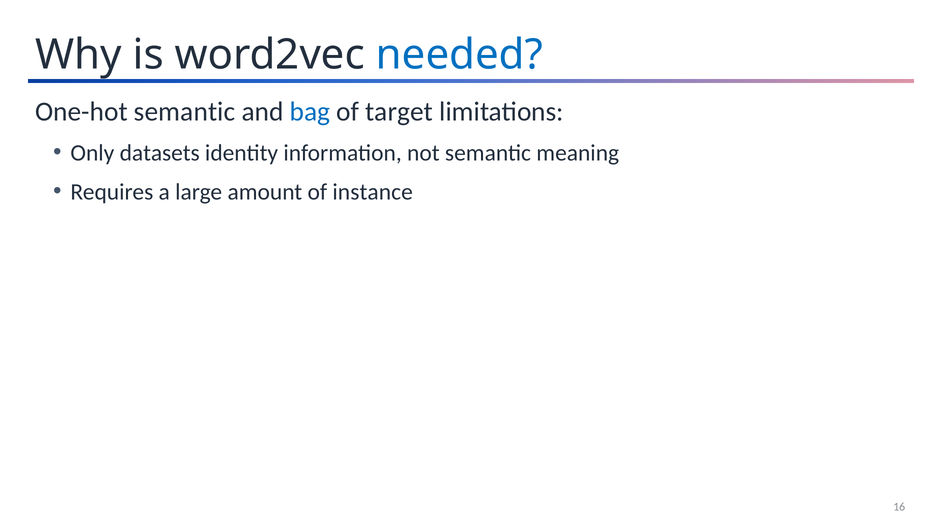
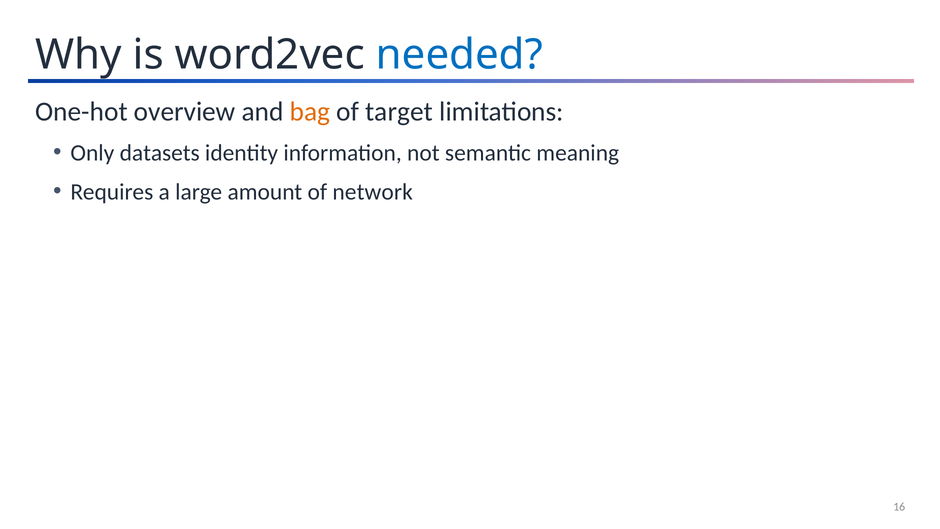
One-hot semantic: semantic -> overview (185, 112)
bag colour: blue -> orange (310, 112)
instance: instance -> network (373, 192)
